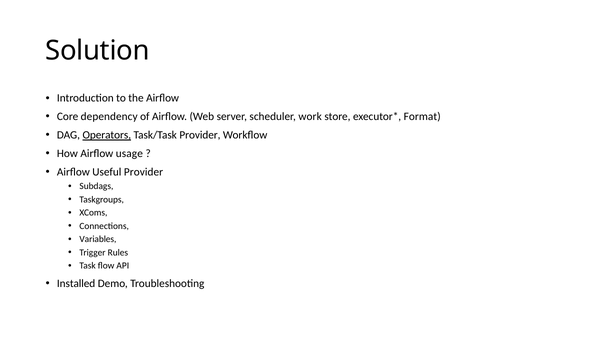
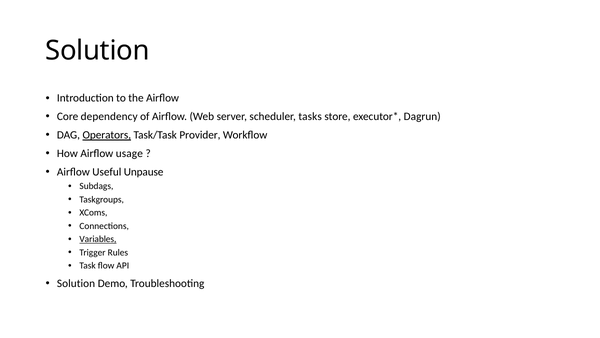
work: work -> tasks (310, 117)
Format: Format -> Dagrun (422, 117)
Useful Provider: Provider -> Unpause (144, 172)
Variables underline: none -> present (98, 239)
Installed: Installed -> Solution (76, 283)
